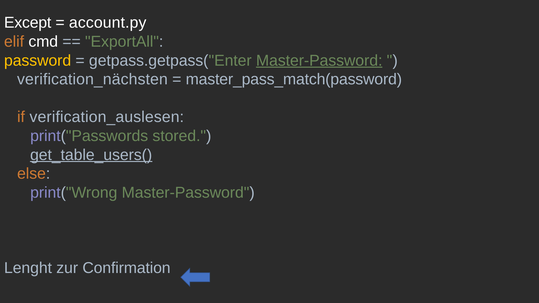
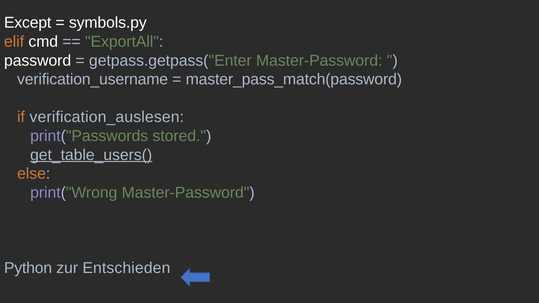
account.py: account.py -> symbols.py (108, 23)
password colour: yellow -> white (38, 61)
Master-Password underline: present -> none (319, 61)
verification_nächsten: verification_nächsten -> verification_username (93, 79)
Lenght: Lenght -> Python (28, 268)
Confirmation: Confirmation -> Entschieden (126, 268)
